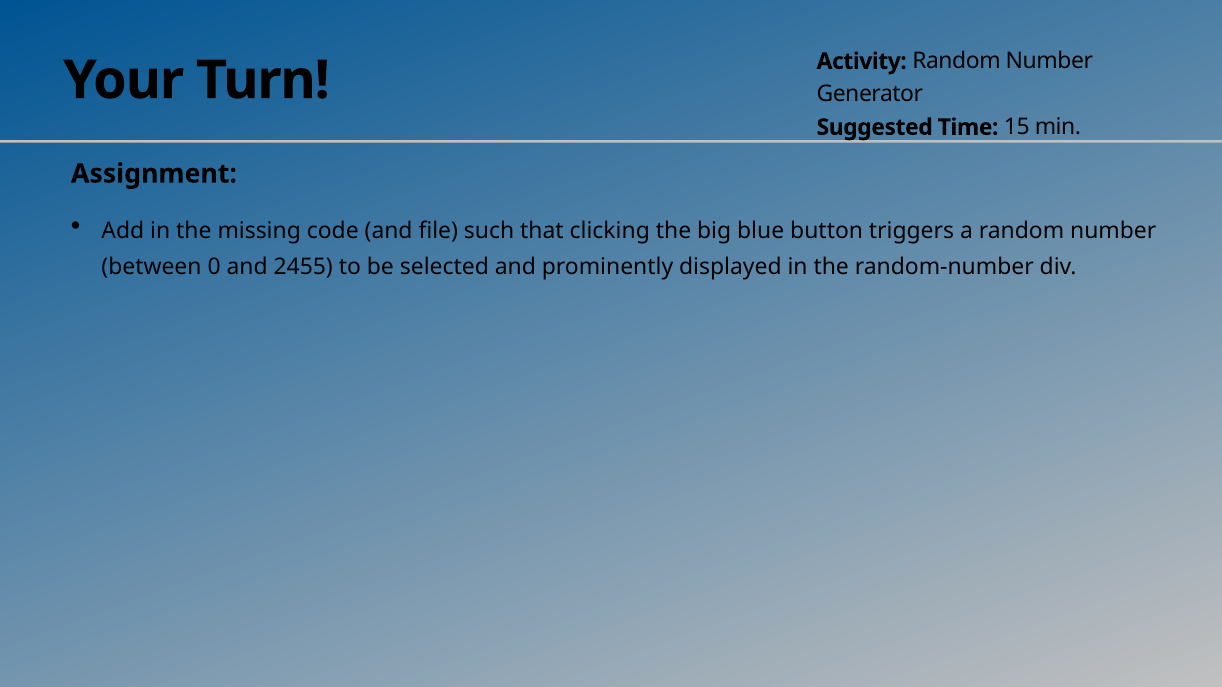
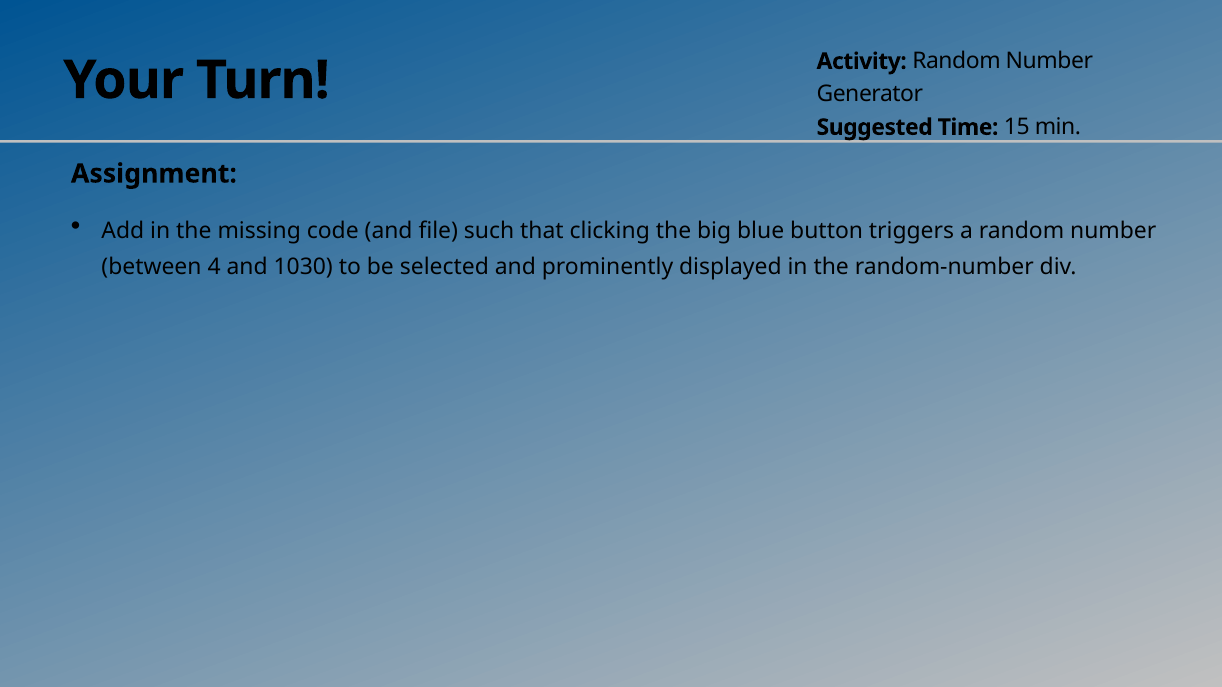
0: 0 -> 4 (214, 267)
2455: 2455 -> 1030 (303, 267)
